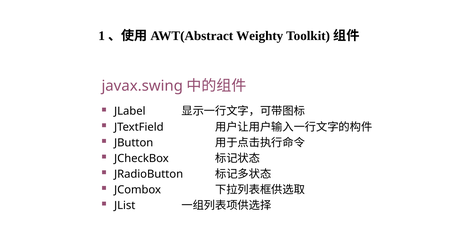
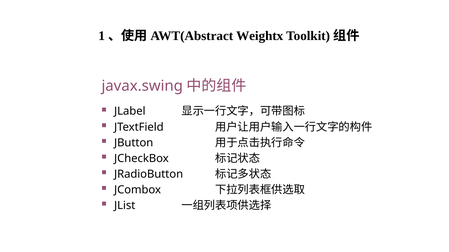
Weighty: Weighty -> Weightx (260, 36)
